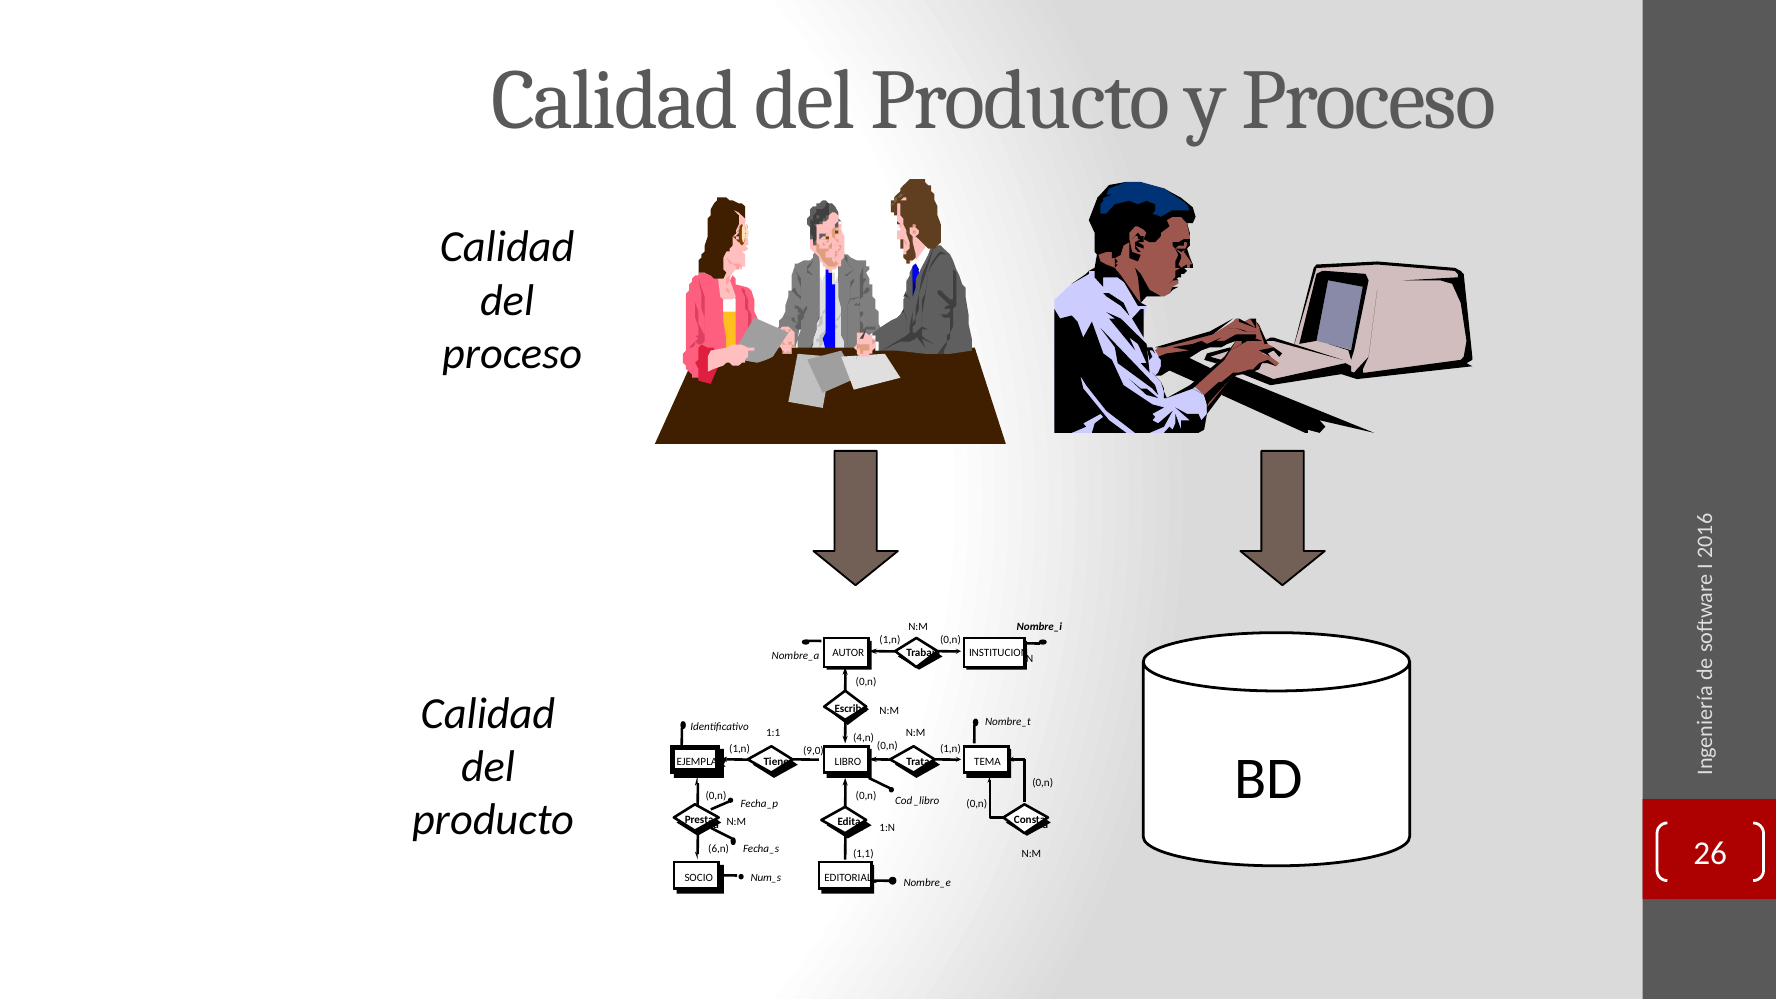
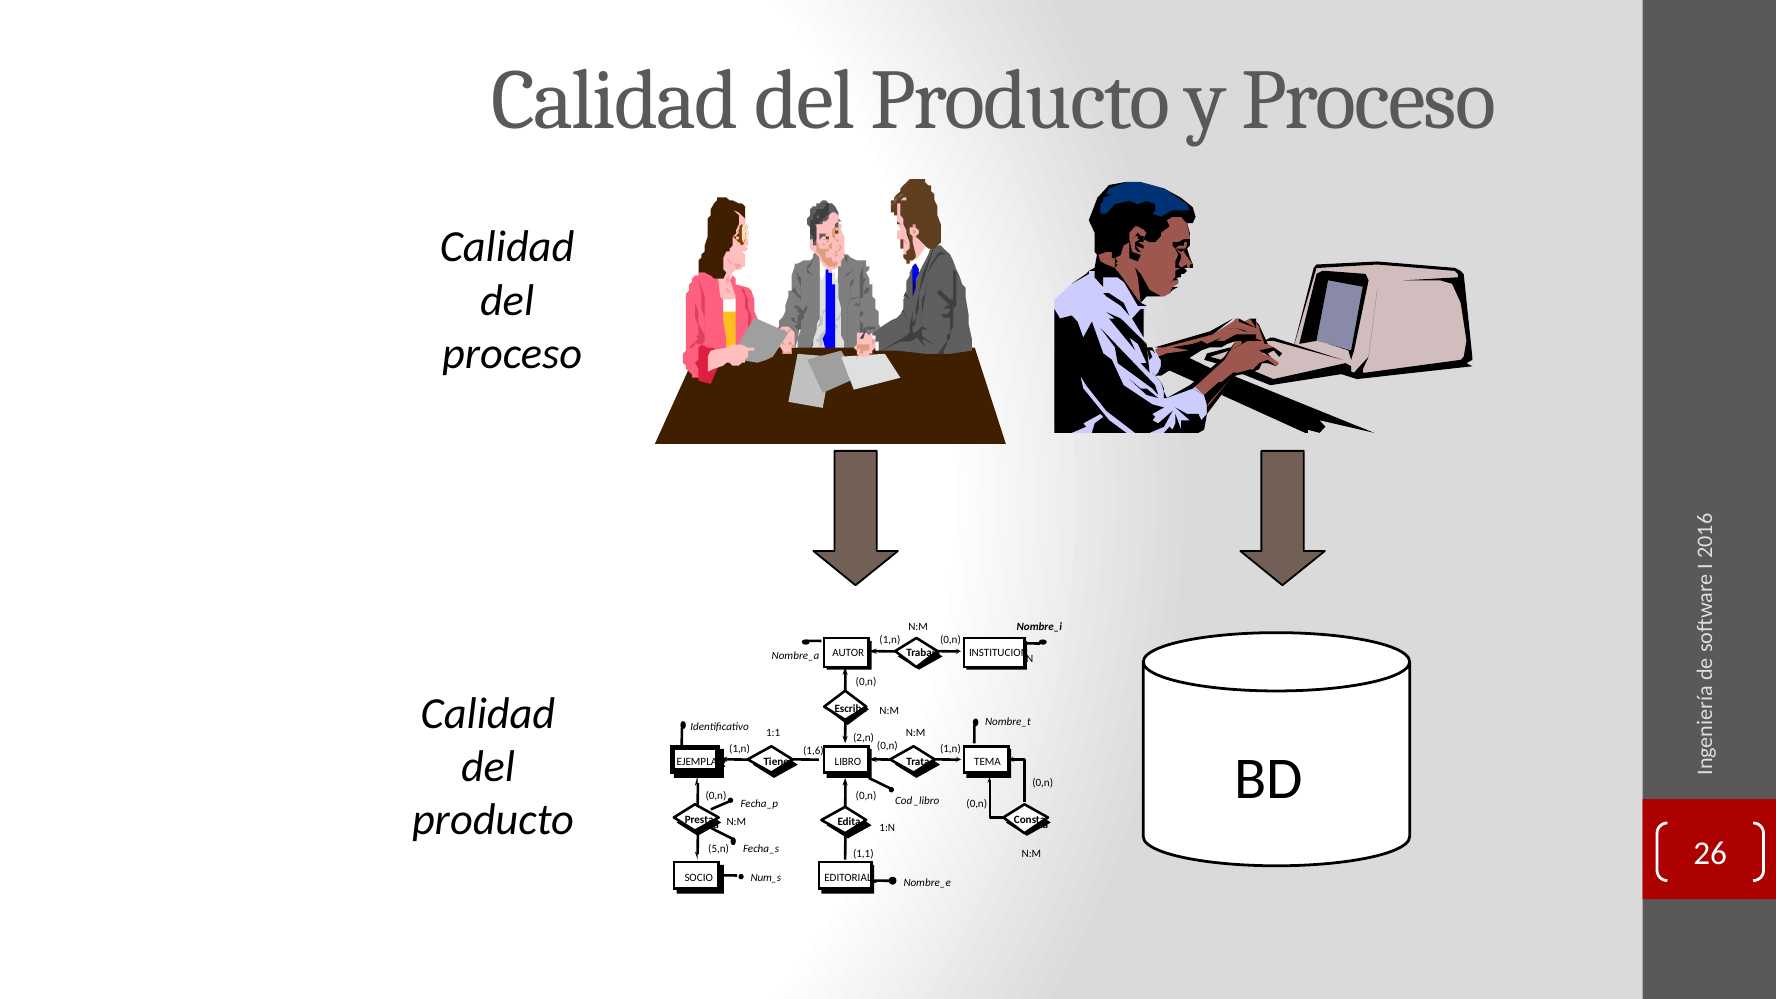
4,n: 4,n -> 2,n (864, 738)
9,0: 9,0 -> 1,6 (813, 751)
6,n: 6,n -> 5,n (719, 848)
